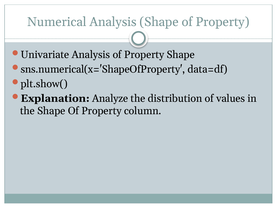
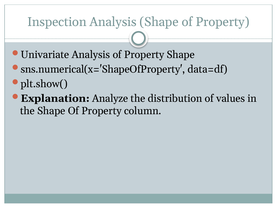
Numerical: Numerical -> Inspection (57, 22)
